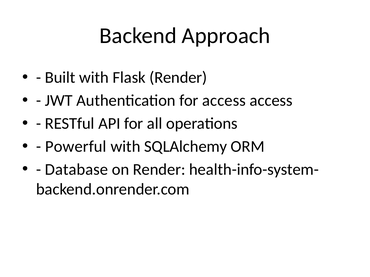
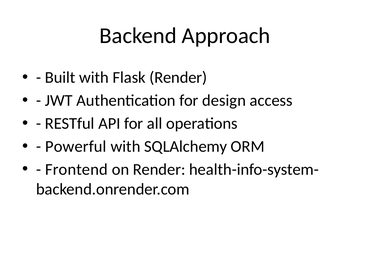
for access: access -> design (224, 101)
Database: Database -> Frontend (76, 170)
